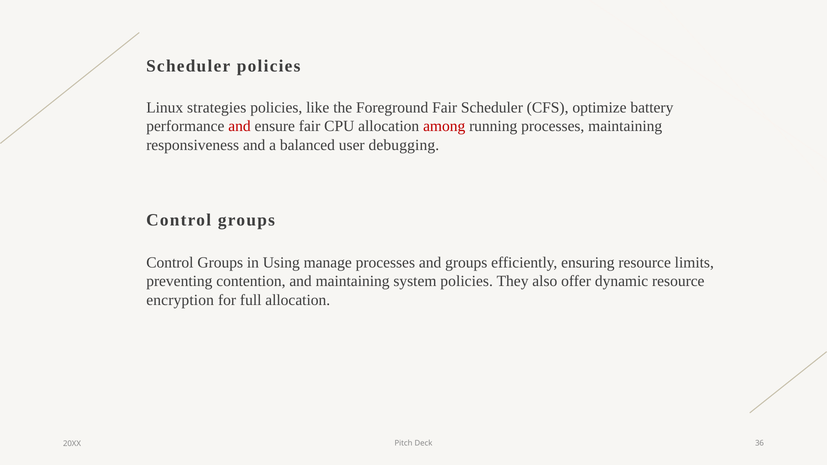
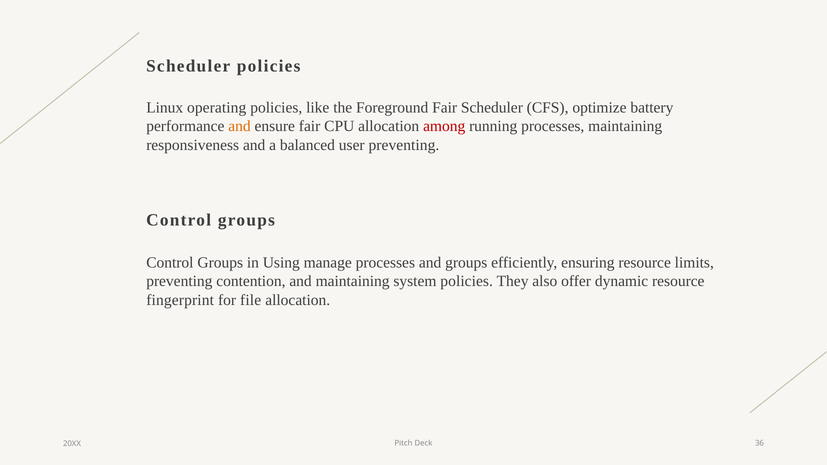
strategies: strategies -> operating (217, 108)
and colour: red -> orange (240, 126)
user debugging: debugging -> preventing (404, 145)
encryption: encryption -> fingerprint (180, 300)
full: full -> file (251, 300)
